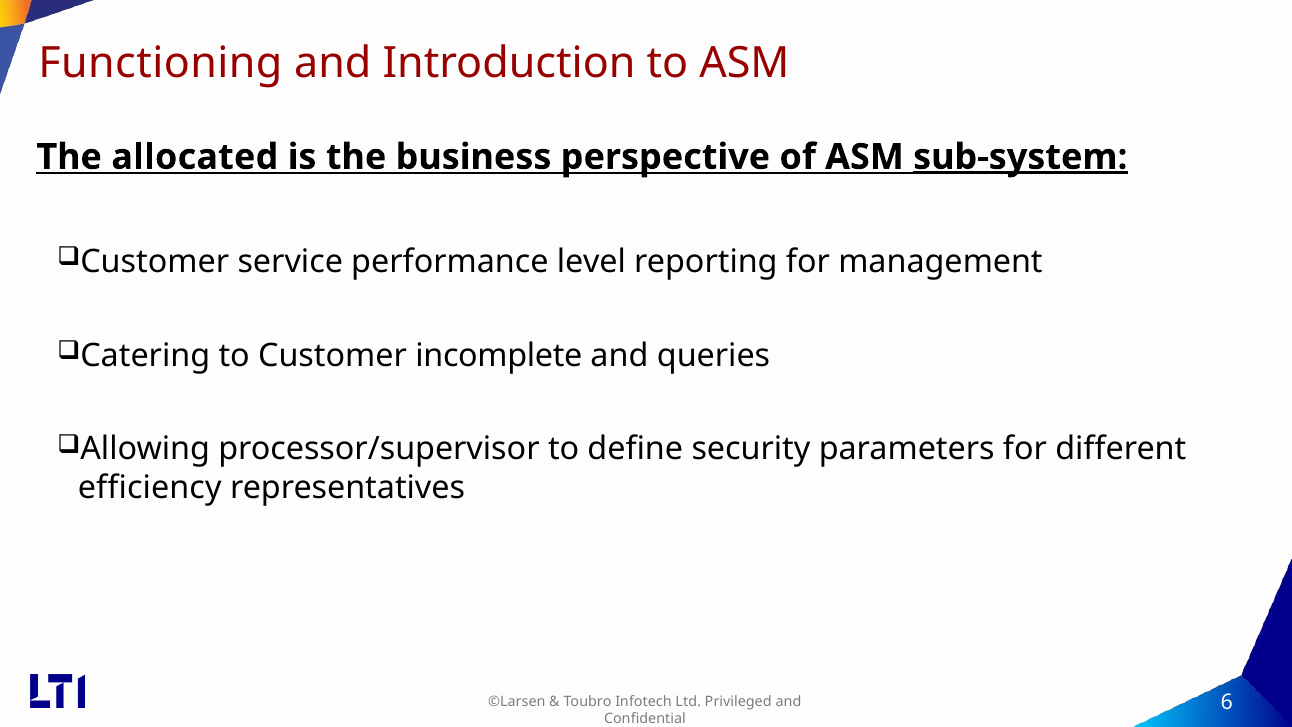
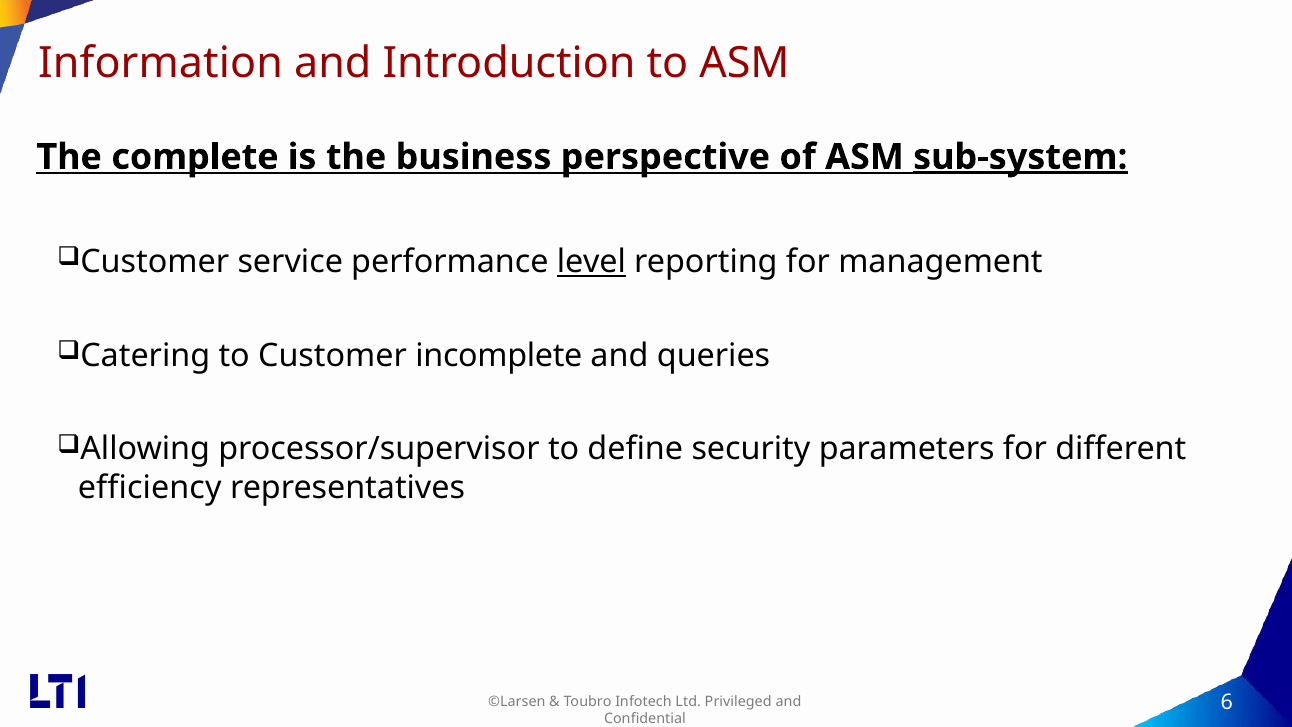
Functioning: Functioning -> Information (161, 63)
allocated: allocated -> complete (195, 157)
level underline: none -> present (591, 262)
